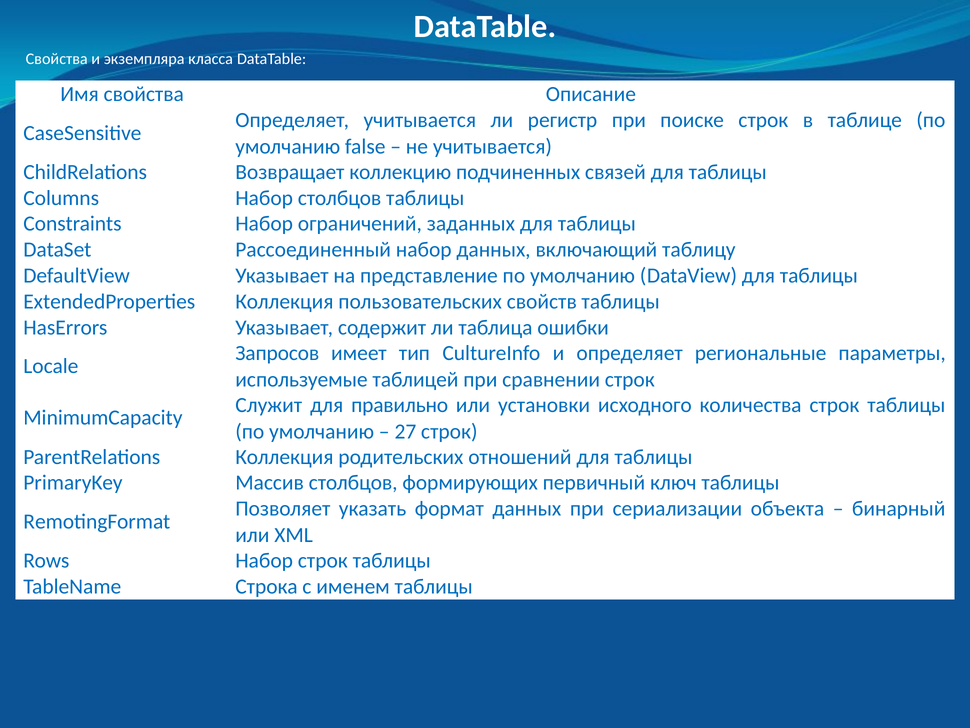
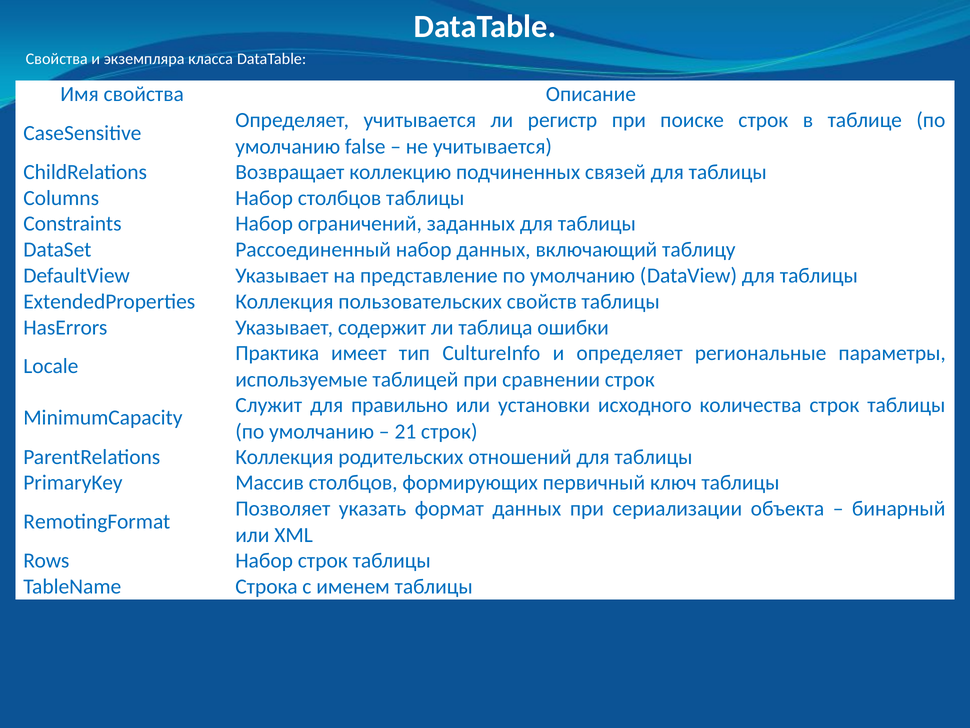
Запросов: Запросов -> Практика (277, 353)
27: 27 -> 21 (405, 431)
